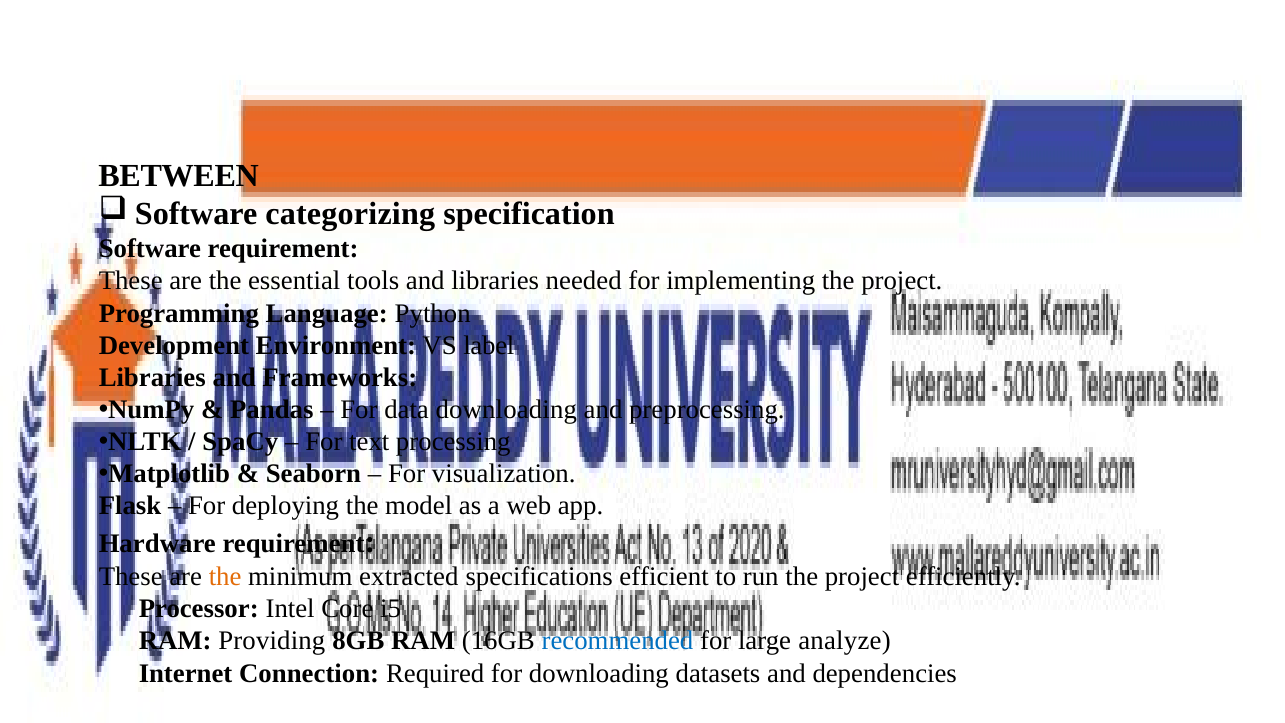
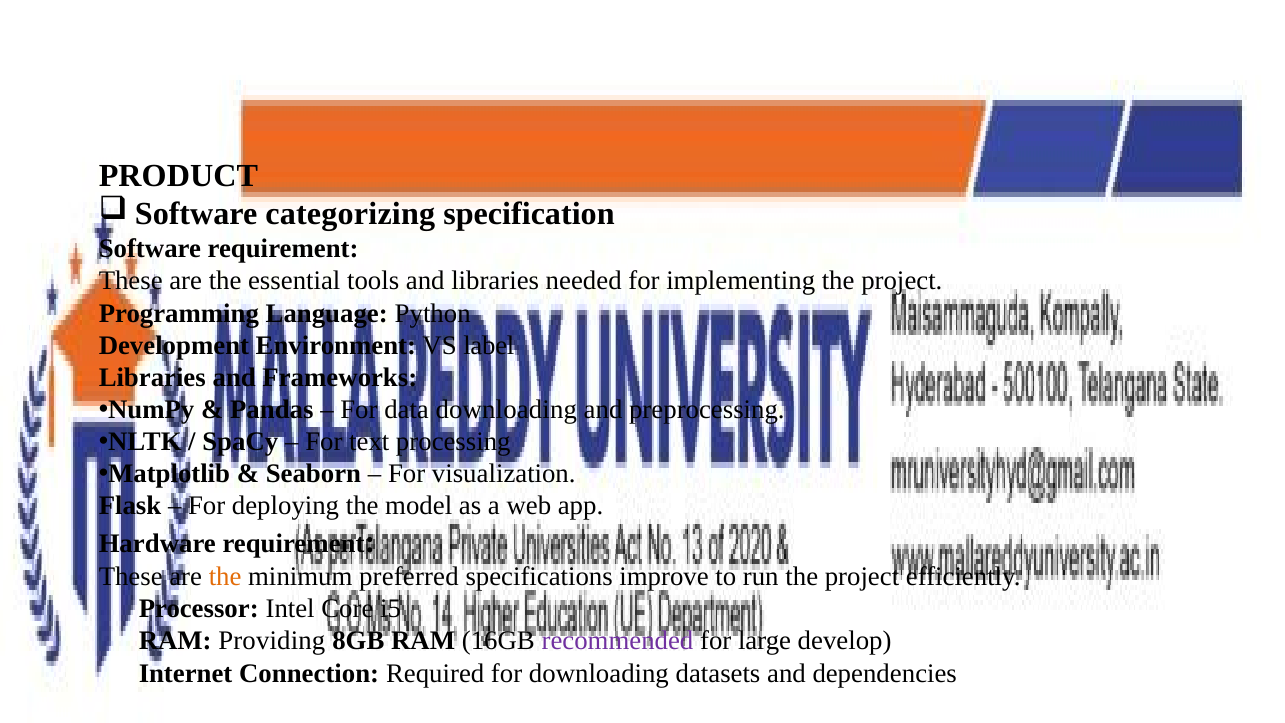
BETWEEN: BETWEEN -> PRODUCT (178, 175)
extracted: extracted -> preferred (409, 577)
efficient: efficient -> improve (664, 577)
recommended colour: blue -> purple (617, 641)
analyze: analyze -> develop (845, 641)
